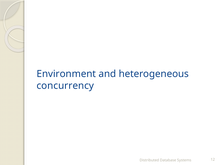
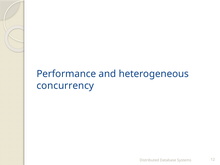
Environment: Environment -> Performance (66, 74)
